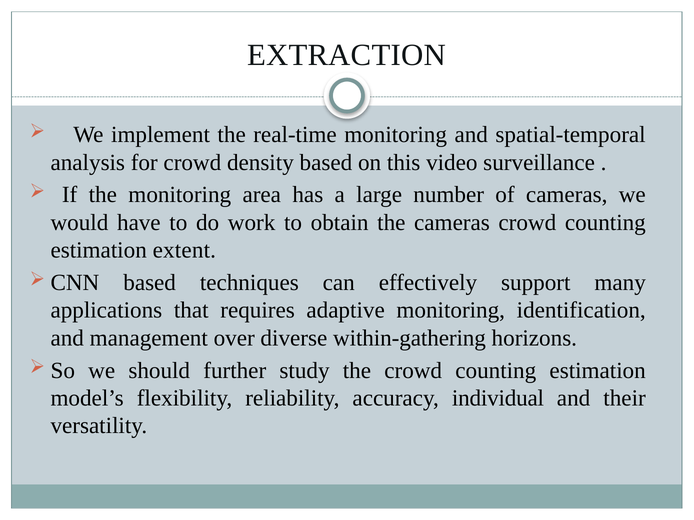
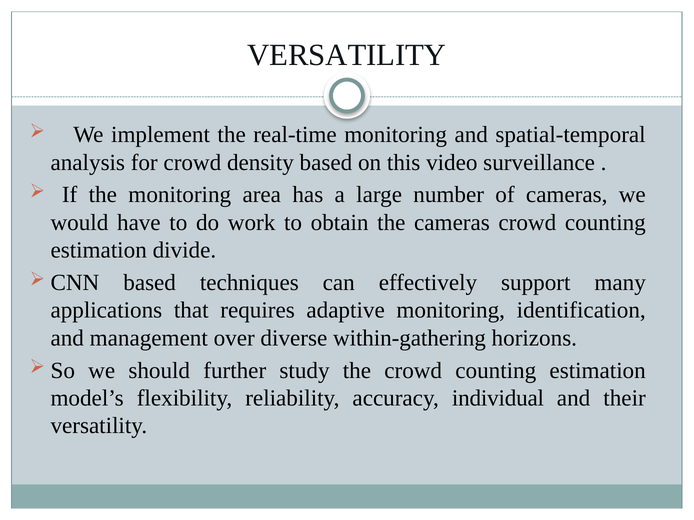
EXTRACTION: EXTRACTION -> VERSATILITY (347, 55)
extent: extent -> divide (184, 250)
